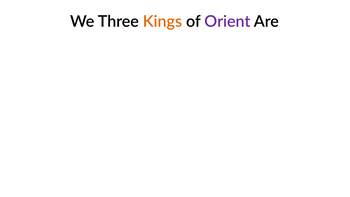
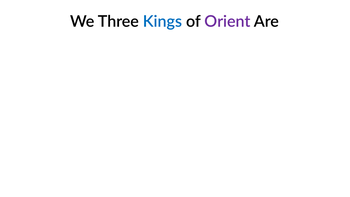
Kings colour: orange -> blue (163, 22)
